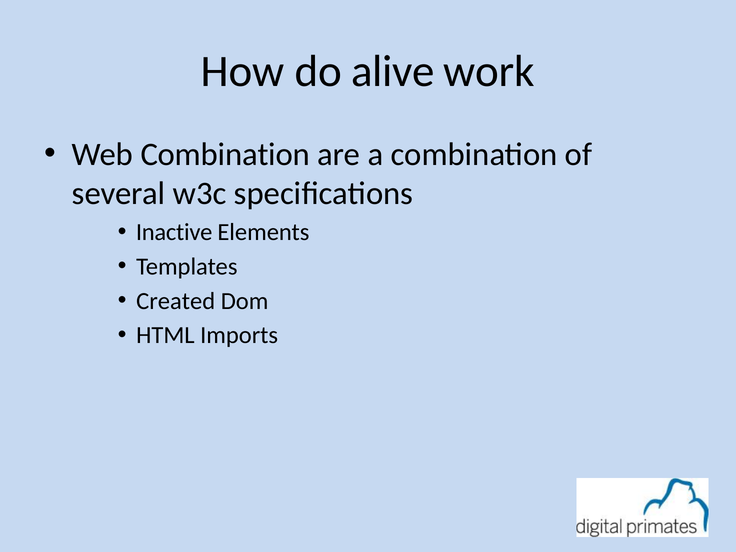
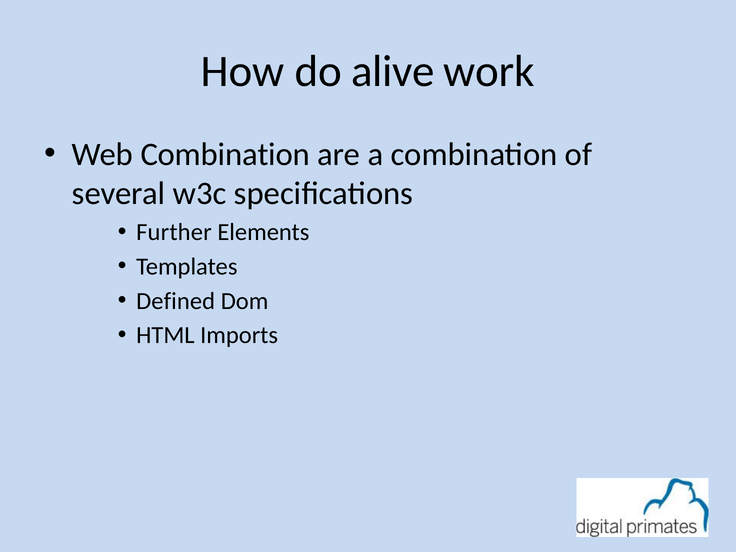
Inactive: Inactive -> Further (174, 232)
Created: Created -> Defined (176, 301)
